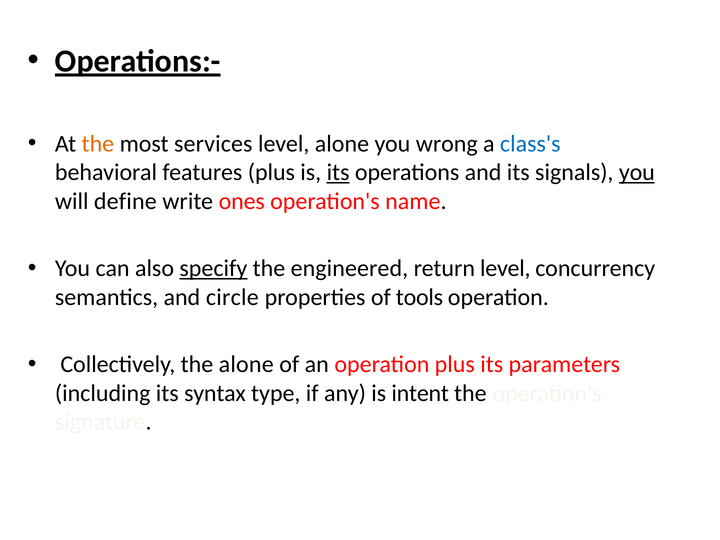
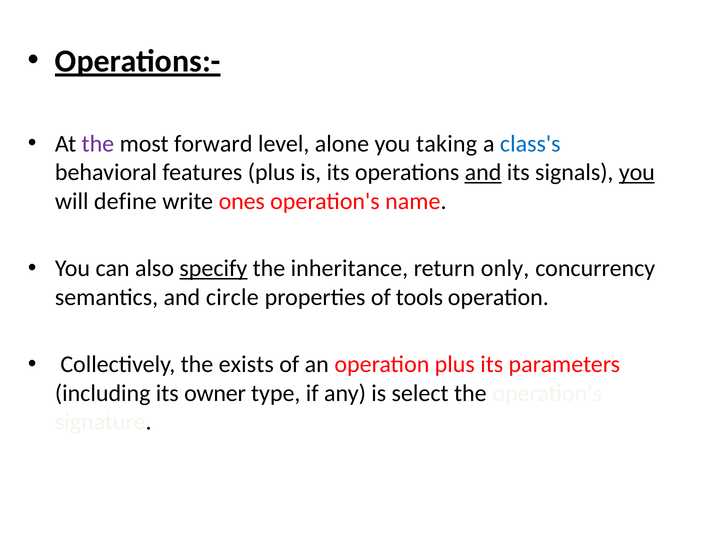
the colour: orange -> purple (98, 144)
services: services -> forward (213, 144)
wrong: wrong -> taking (447, 144)
its underline: present -> none (338, 173)
and underline: none -> present (483, 173)
engineered: engineered -> inheritance (349, 268)
return level: level -> only (505, 268)
the alone: alone -> exists (246, 364)
syntax: syntax -> owner (215, 393)
intent: intent -> select (420, 393)
